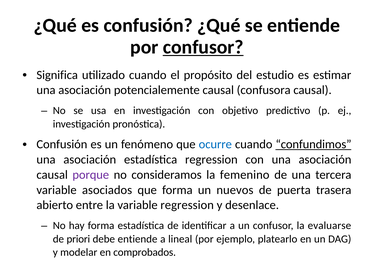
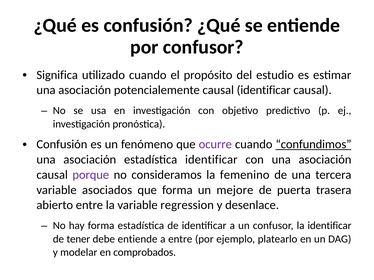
confusor underline: present -> none (203, 47)
causal confusora: confusora -> identificar (264, 90)
ocurre colour: blue -> purple (215, 145)
estadística regression: regression -> identificar (211, 160)
nuevos: nuevos -> mejore (235, 190)
la evaluarse: evaluarse -> identificar (330, 226)
priori: priori -> tener (78, 239)
a lineal: lineal -> entre (180, 239)
